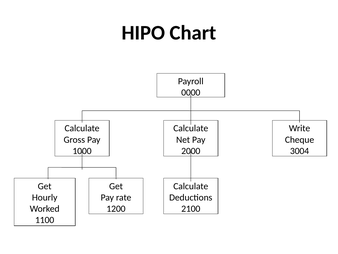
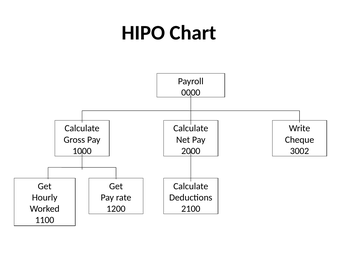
3004: 3004 -> 3002 (300, 151)
